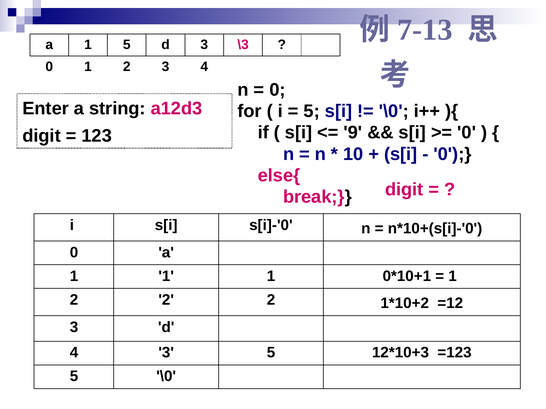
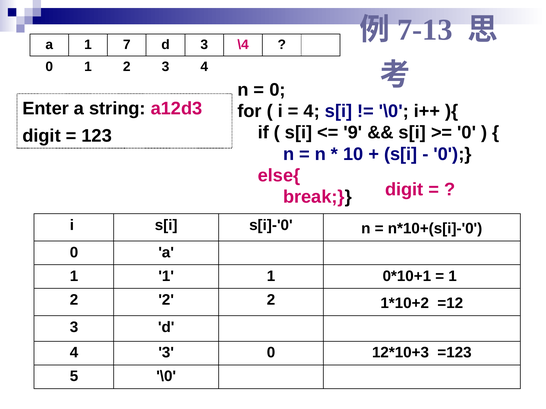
1 5: 5 -> 7 (127, 45)
\3: \3 -> \4 (243, 45)
5: 5 -> 4 (312, 111)
3 5: 5 -> 0 (271, 353)
